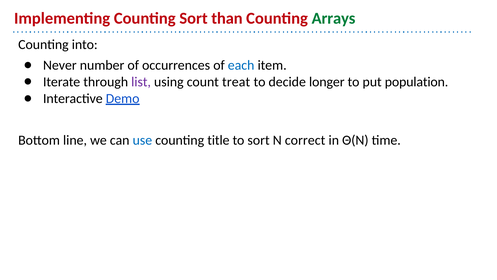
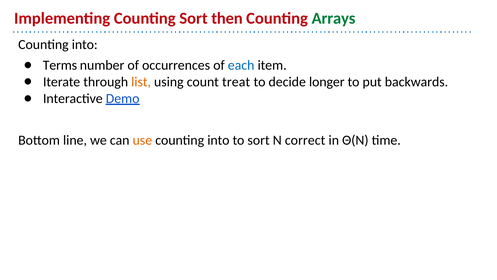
than: than -> then (227, 18)
Never: Never -> Terms (60, 65)
list colour: purple -> orange (141, 82)
population: population -> backwards (416, 82)
use colour: blue -> orange (142, 140)
title: title -> into (218, 140)
